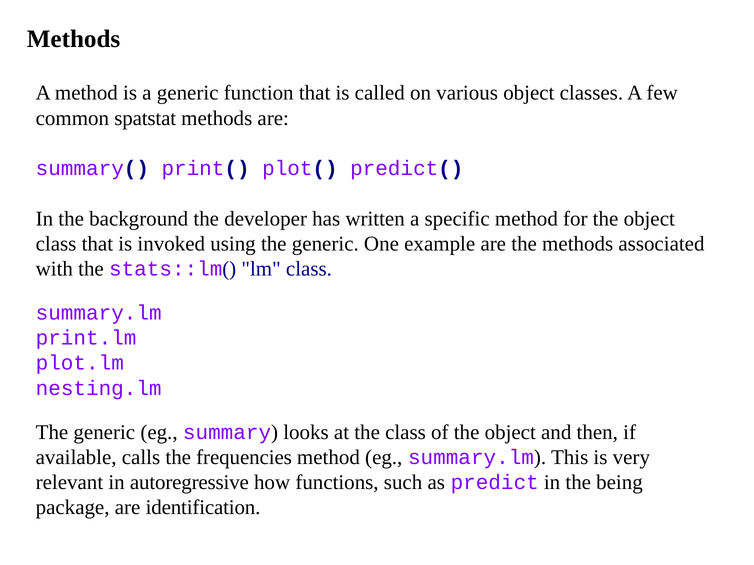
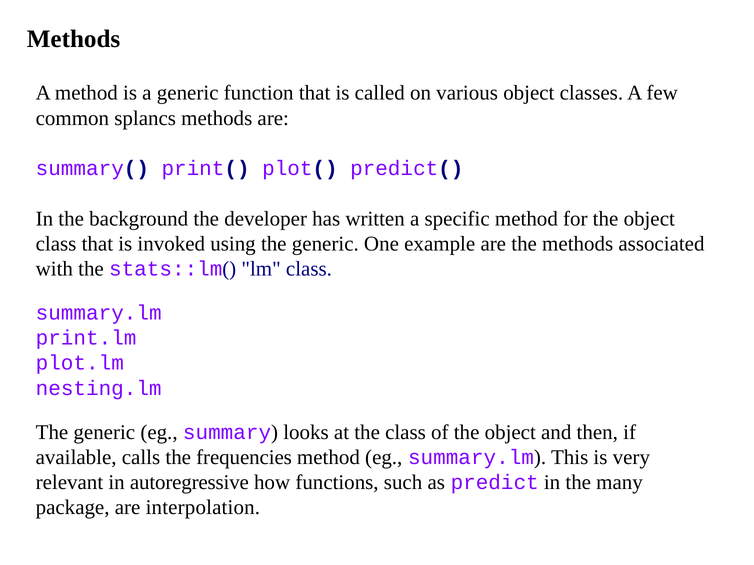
spatstat: spatstat -> splancs (145, 118)
being: being -> many (619, 483)
identification: identification -> interpolation (203, 508)
